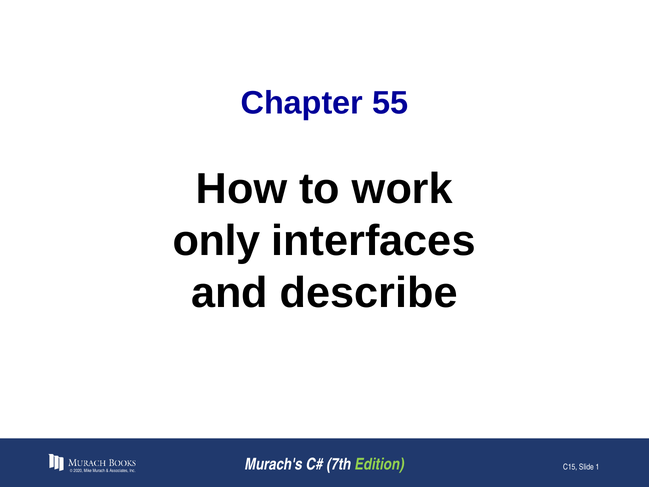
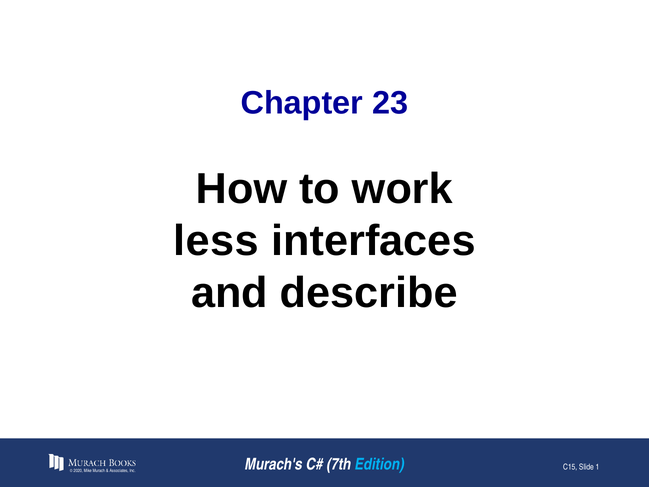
55: 55 -> 23 (390, 103)
only: only -> less (216, 241)
Edition colour: light green -> light blue (379, 464)
